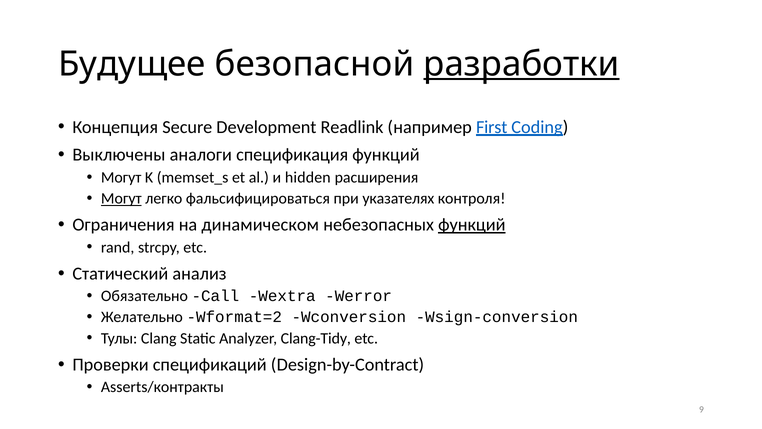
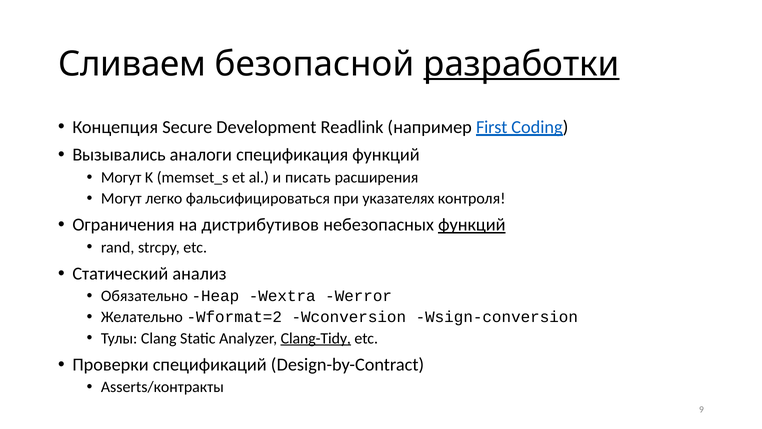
Будущее: Будущее -> Сливаем (132, 64)
Выключены: Выключены -> Вызывались (119, 155)
hidden: hidden -> писать (308, 177)
Могут underline: present -> none (121, 198)
динамическом: динамическом -> дистрибутивов (260, 225)
Call: Call -> Heap (215, 296)
Clang-Tidy underline: none -> present (316, 338)
